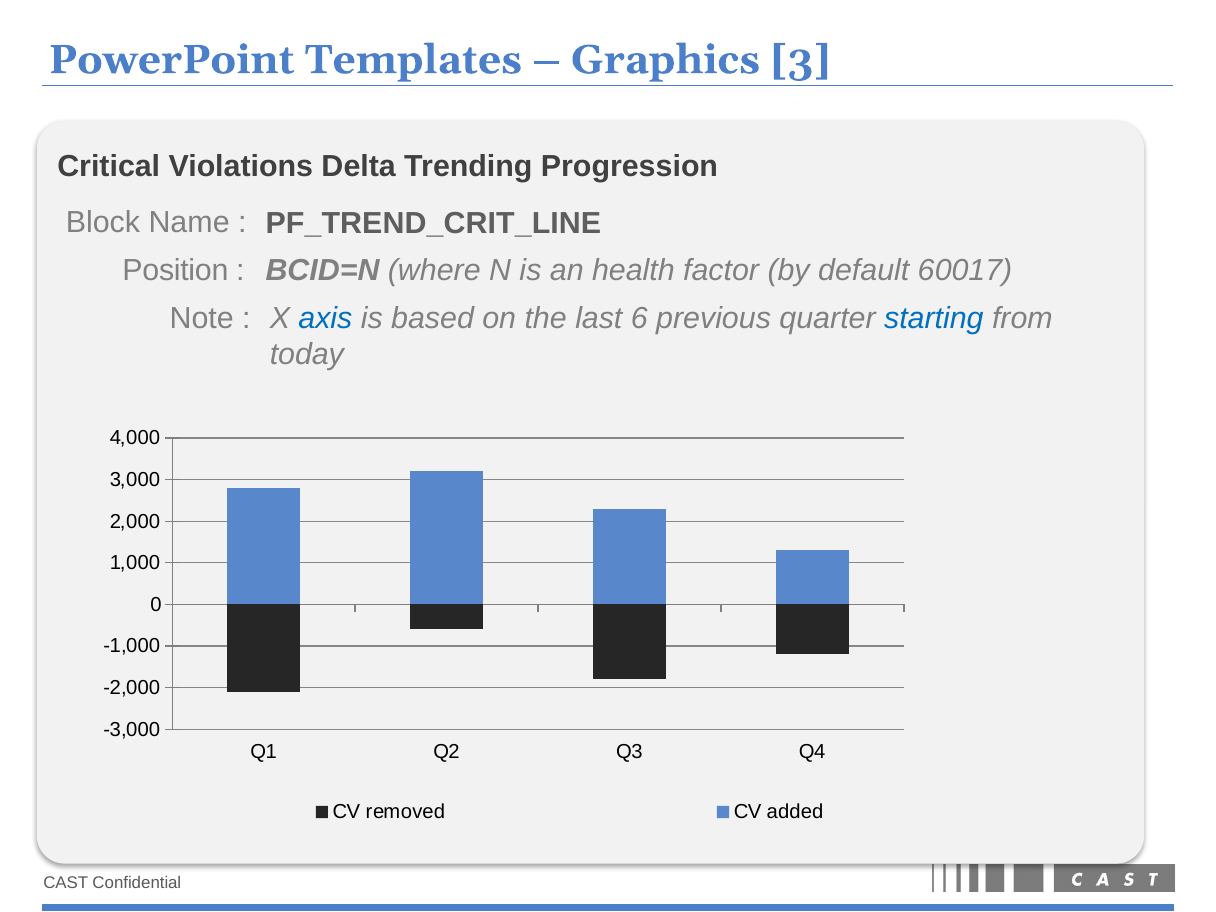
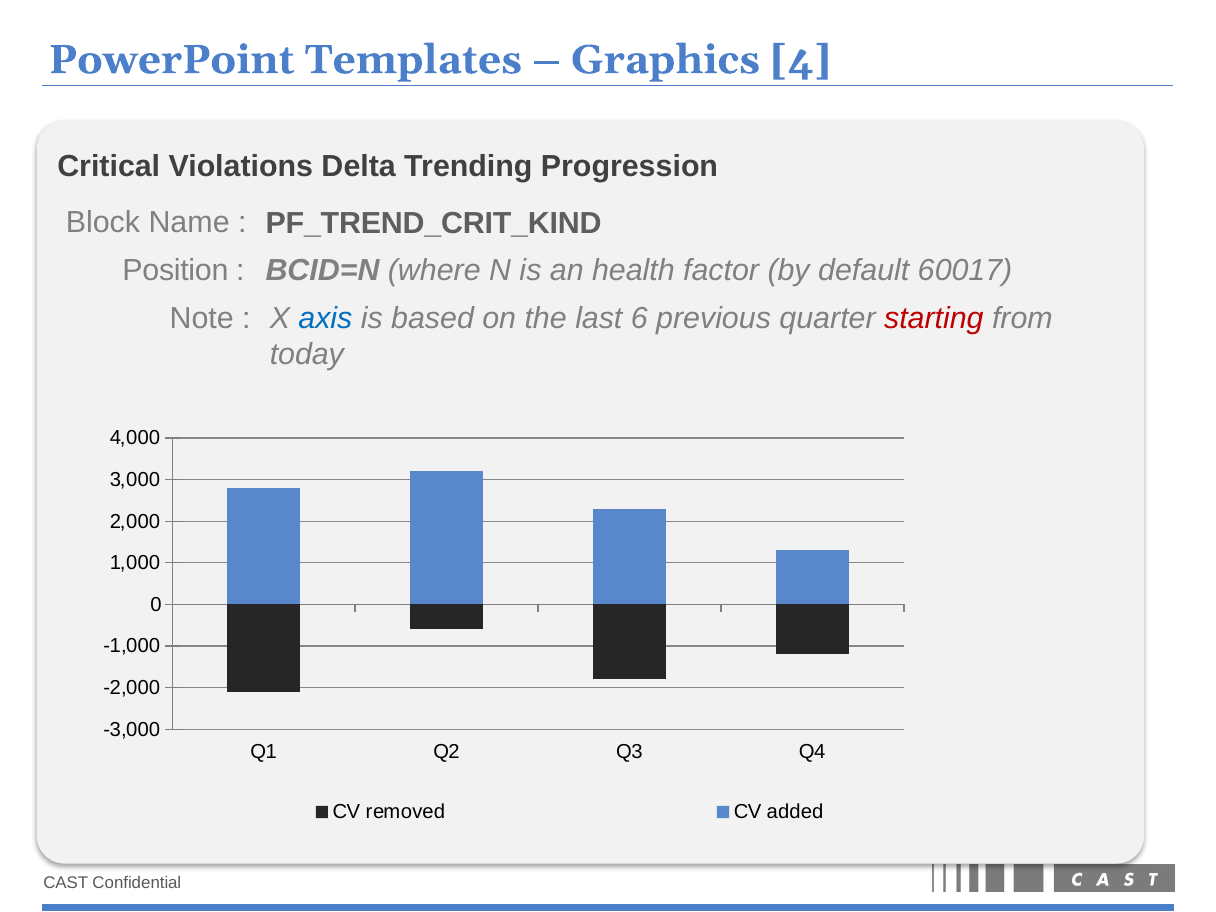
3: 3 -> 4 (801, 60)
PF_TREND_CRIT_LINE: PF_TREND_CRIT_LINE -> PF_TREND_CRIT_KIND (434, 224)
starting colour: blue -> red (934, 318)
